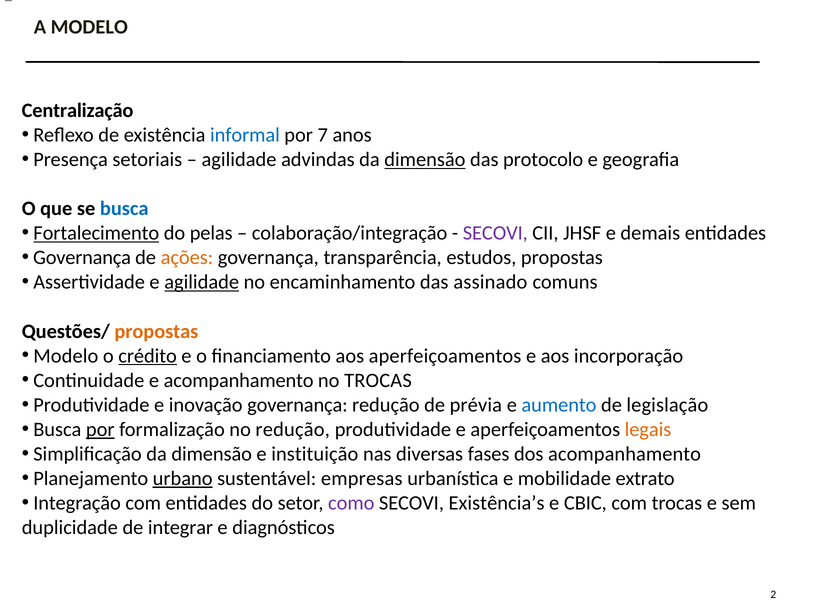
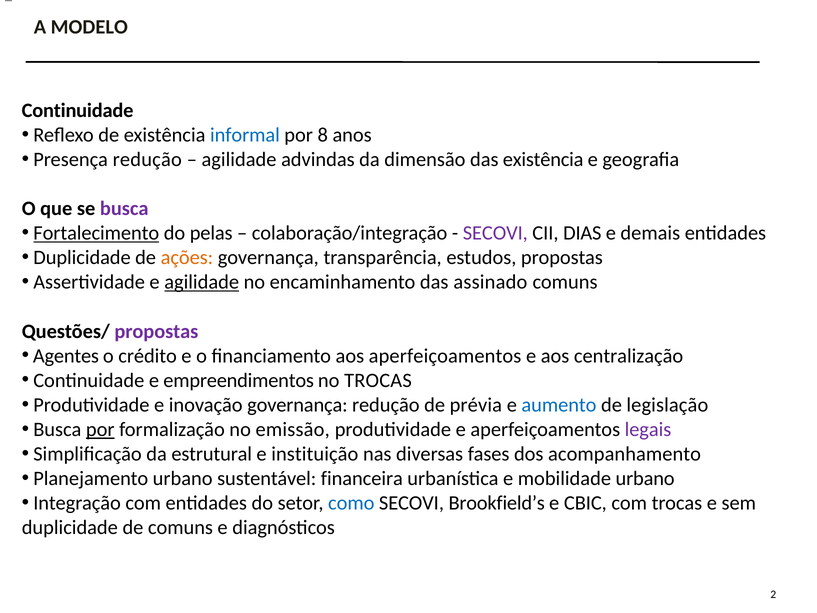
Centralização: Centralização -> Continuidade (78, 111)
7: 7 -> 8 (323, 135)
Presença setoriais: setoriais -> redução (147, 160)
dimensão underline: present -> none (425, 160)
das protocolo: protocolo -> existência (543, 160)
busca colour: blue -> purple (124, 209)
JHSF: JHSF -> DIAS (582, 233)
Governança: Governança -> Duplicidade (82, 258)
propostas colour: orange -> purple (156, 331)
Modelo: Modelo -> Agentes (66, 356)
crédito underline: present -> none (148, 356)
incorporação: incorporação -> centralização (629, 356)
e acompanhamento: acompanhamento -> empreendimentos (239, 380)
no redução: redução -> emissão (293, 429)
legais colour: orange -> purple (648, 429)
Simplificação da dimensão: dimensão -> estrutural (212, 454)
urbano underline: present -> none (183, 478)
empresas: empresas -> financeira (362, 478)
mobilidade extrato: extrato -> urbano (645, 478)
como colour: purple -> blue (351, 503)
Existência’s: Existência’s -> Brookfield’s (497, 503)
de integrar: integrar -> comuns (180, 527)
